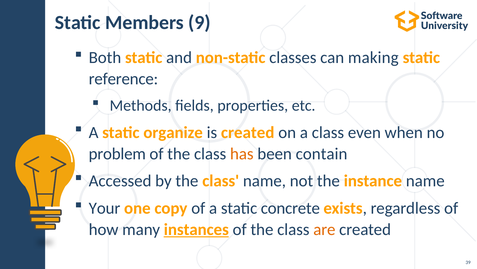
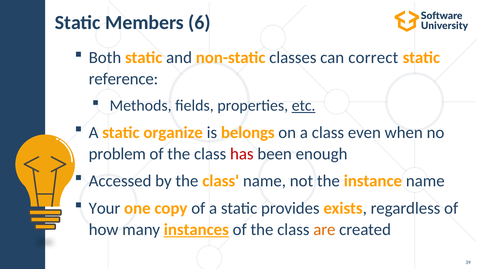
9: 9 -> 6 (200, 23)
making: making -> correct (373, 58)
etc underline: none -> present (304, 105)
is created: created -> belongs (248, 132)
has colour: orange -> red (242, 153)
contain: contain -> enough (322, 153)
concrete: concrete -> provides (290, 208)
